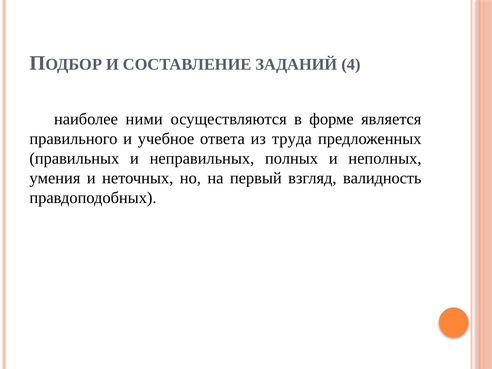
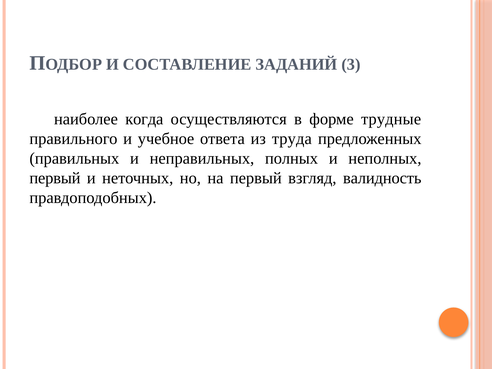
4: 4 -> 3 (351, 64)
ними: ними -> когда (144, 119)
является: является -> трудные (391, 119)
умения: умения -> первый (55, 178)
